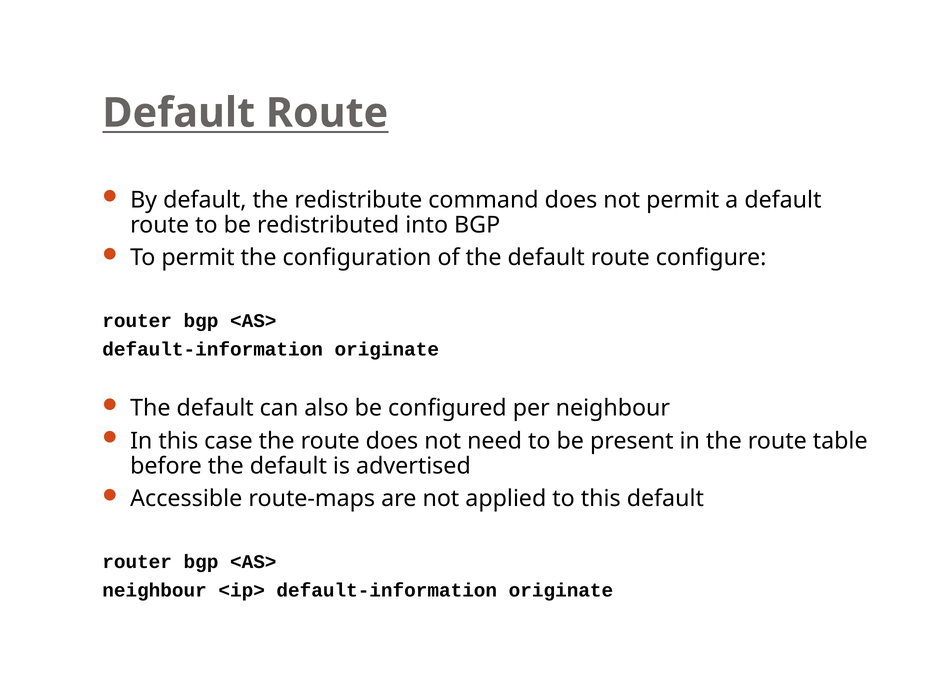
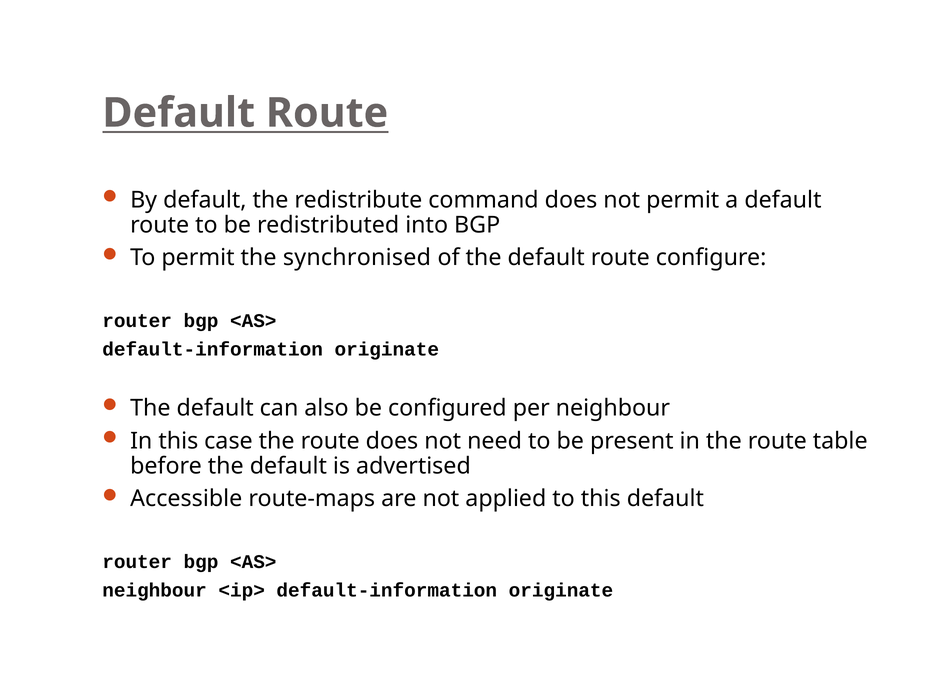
configuration: configuration -> synchronised (357, 257)
